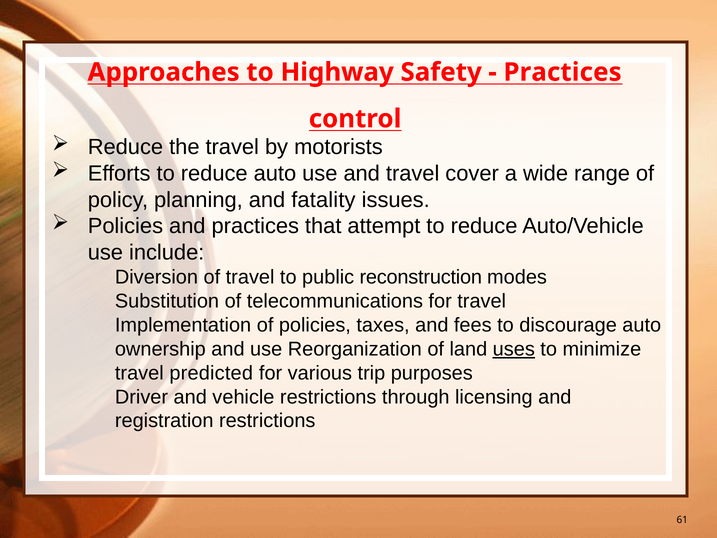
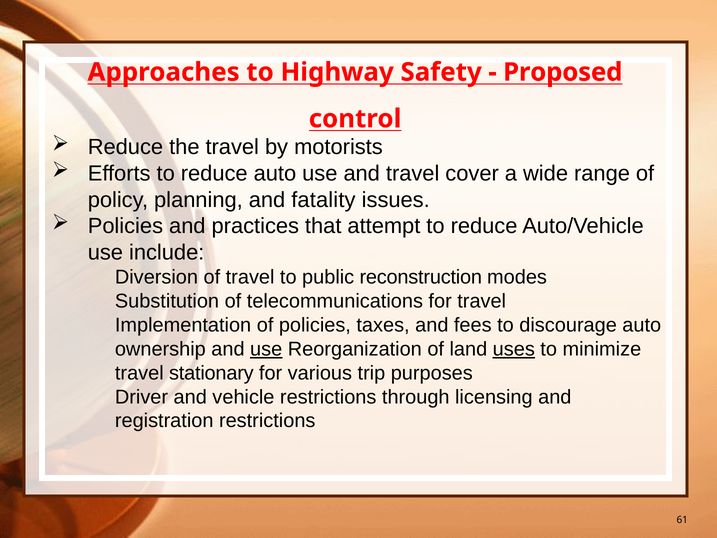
Practices: Practices -> Proposed (563, 72)
use underline: none -> present (266, 349)
predicted: predicted -> stationary (211, 373)
